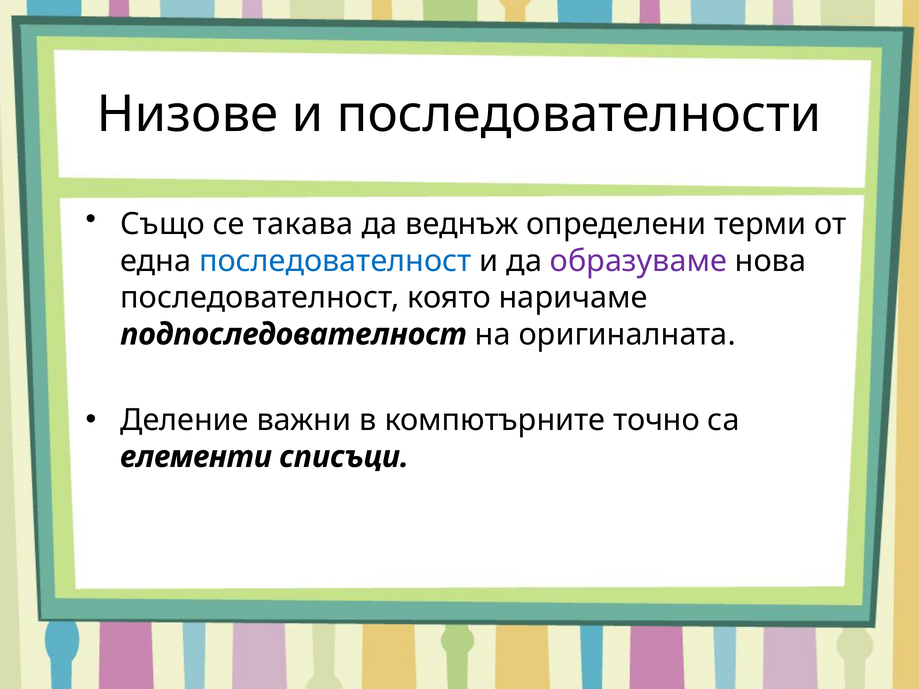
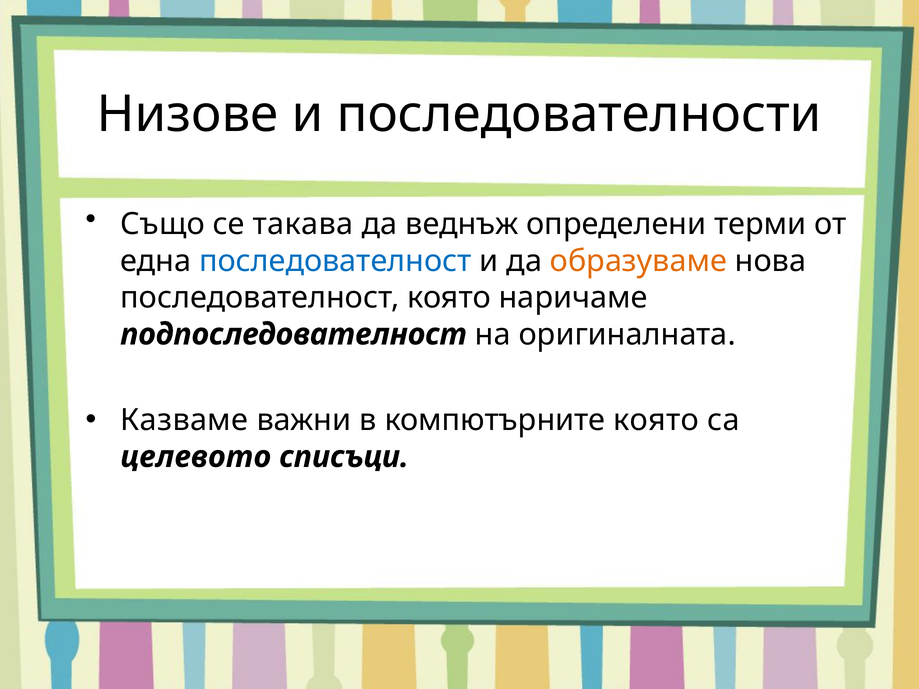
образуваме colour: purple -> orange (639, 261)
Деление: Деление -> Казваме (184, 420)
компютърните точно: точно -> която (656, 420)
елементи: елементи -> целевото (196, 457)
